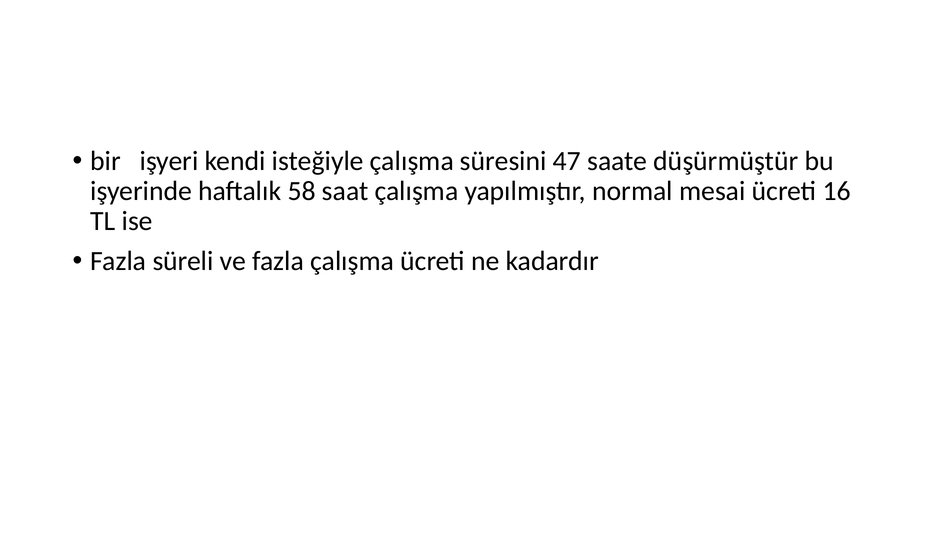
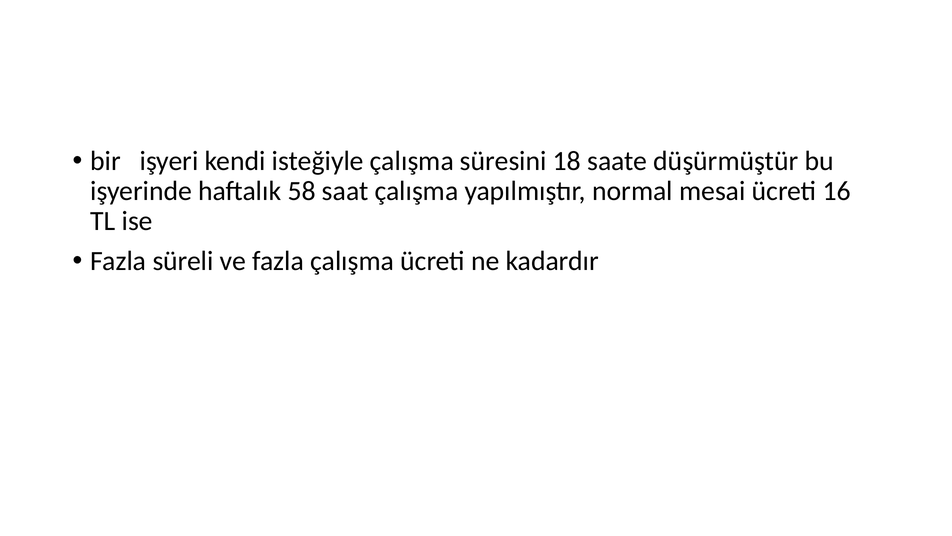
47: 47 -> 18 (567, 161)
